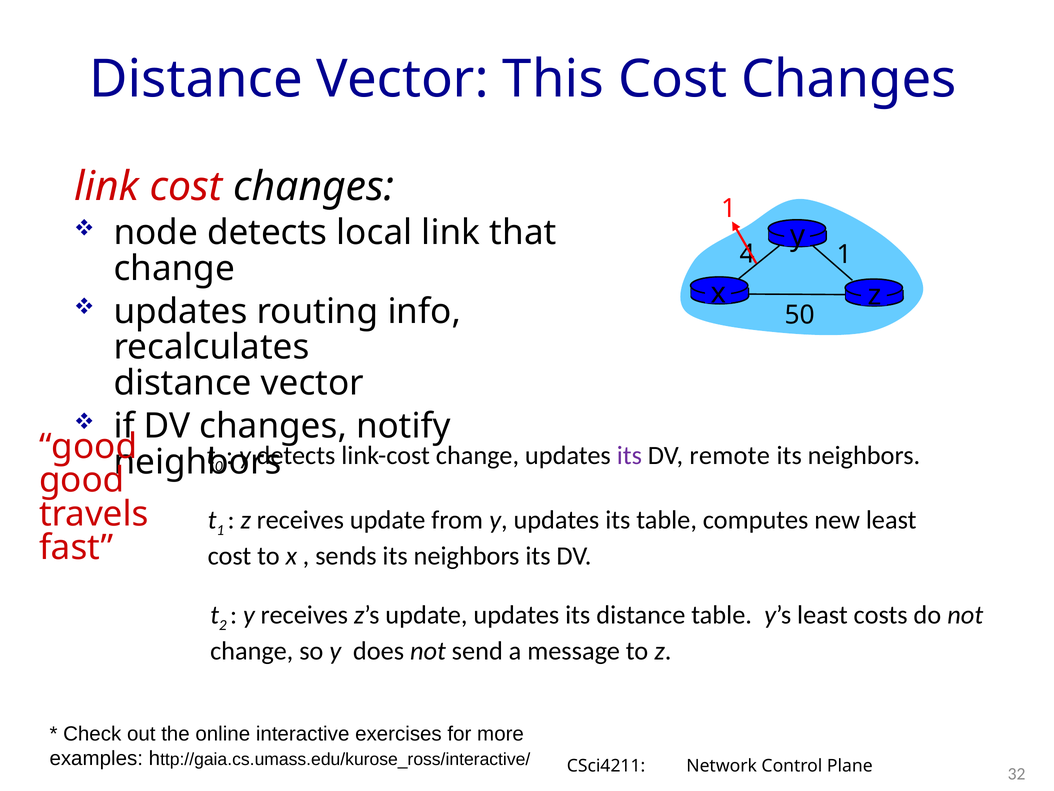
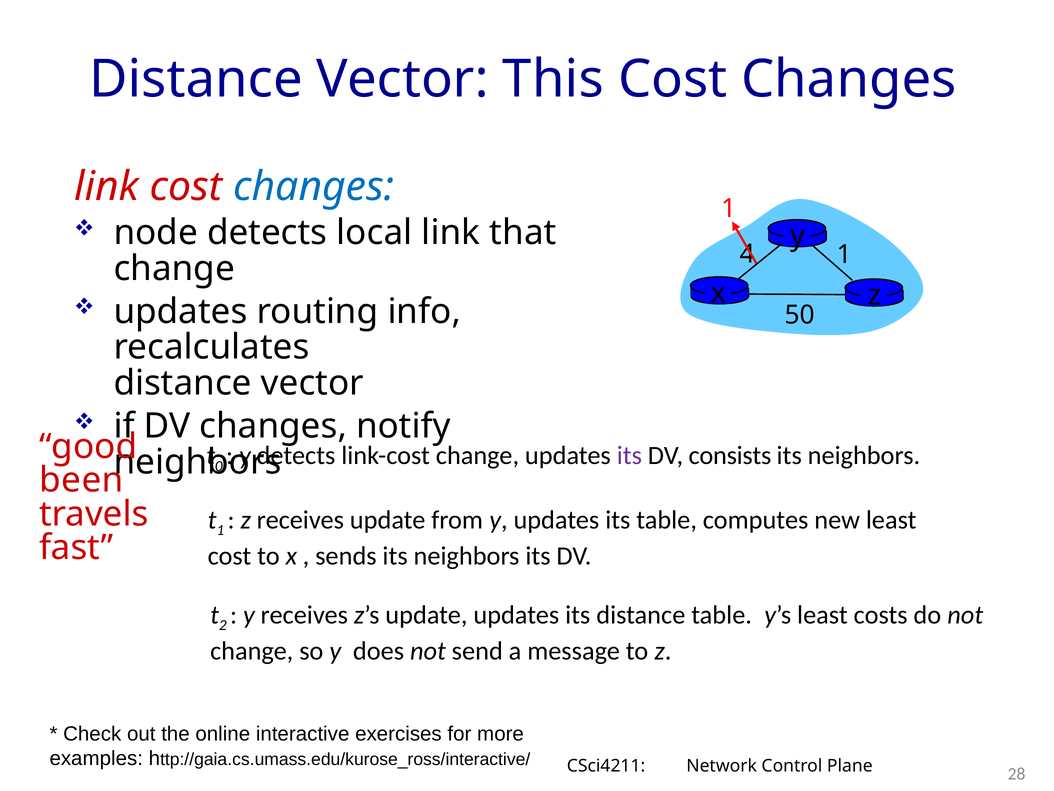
changes colour: black -> blue (314, 186)
remote: remote -> consists (730, 455)
good: good -> been (81, 480)
32: 32 -> 28 (1017, 773)
